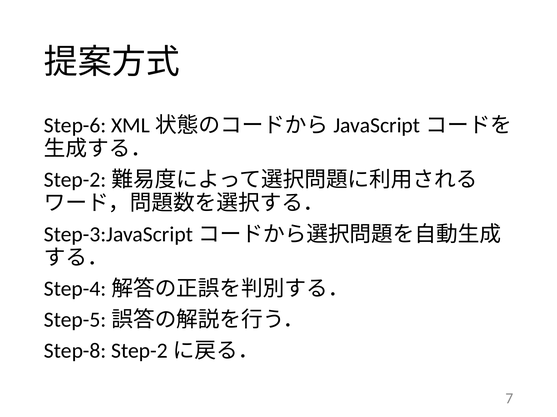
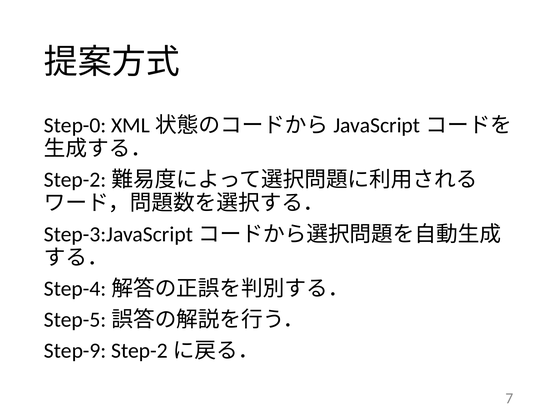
Step-6: Step-6 -> Step-0 (75, 126)
Step-8: Step-8 -> Step-9 (75, 351)
